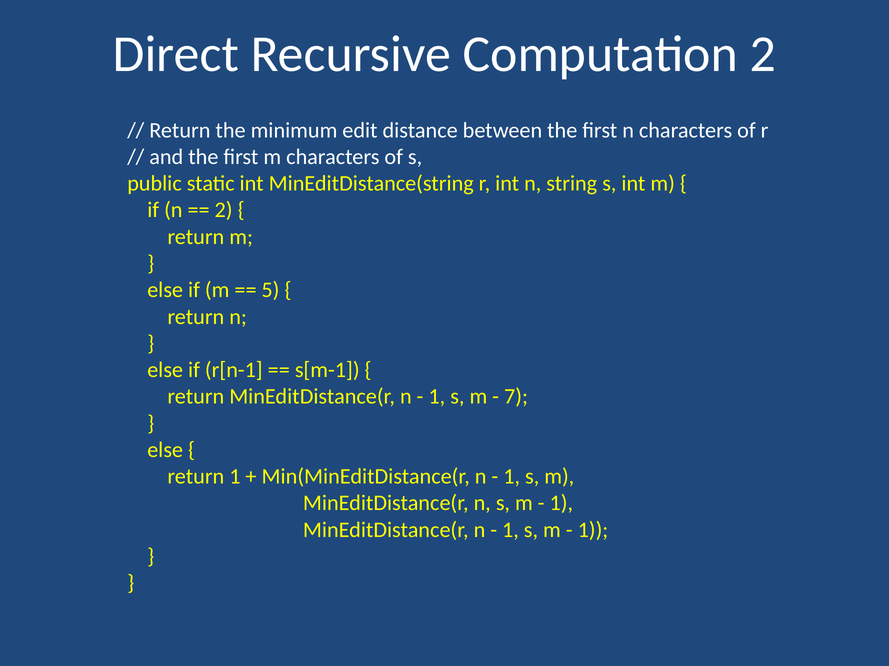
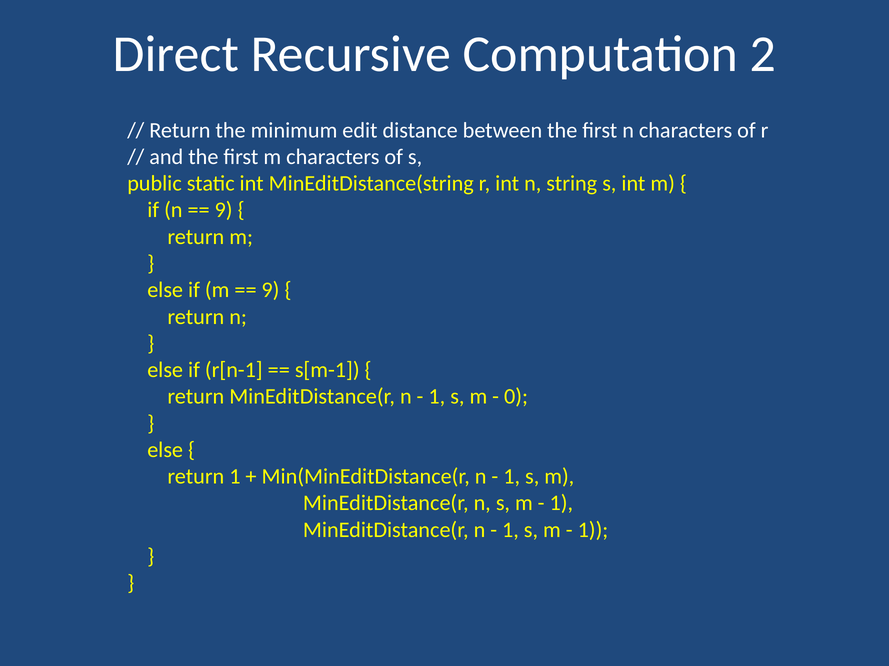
2: 2 -> 9 (224, 210)
5: 5 -> 9 (270, 290)
7: 7 -> 0 (516, 397)
